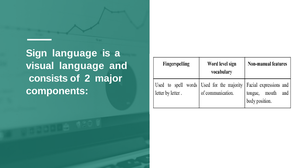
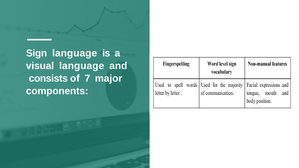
2: 2 -> 7 (87, 79)
